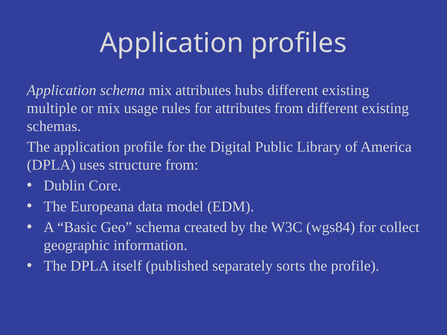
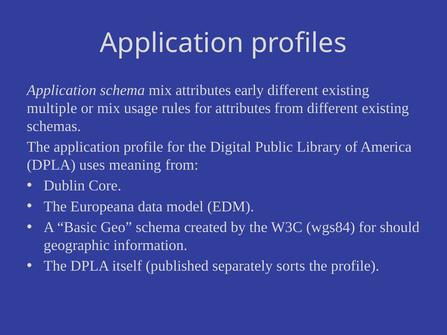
hubs: hubs -> early (249, 90)
structure: structure -> meaning (135, 165)
collect: collect -> should (400, 228)
